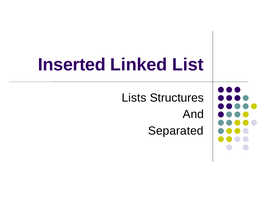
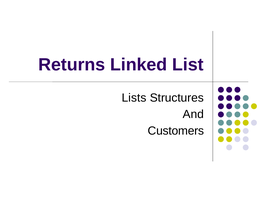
Inserted: Inserted -> Returns (72, 65)
Separated: Separated -> Customers (176, 131)
